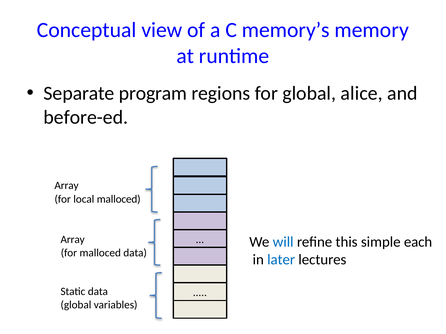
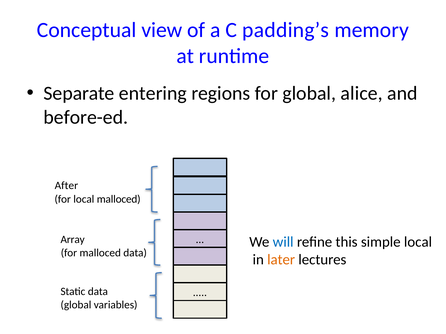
memory’s: memory’s -> padding’s (286, 30)
program: program -> entering (153, 94)
Array: Array -> After (66, 186)
simple each: each -> local (418, 242)
later colour: blue -> orange (281, 260)
